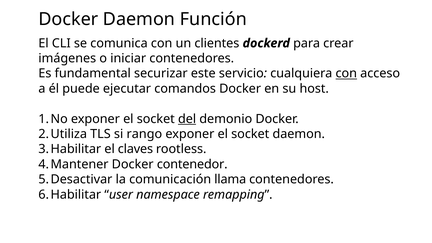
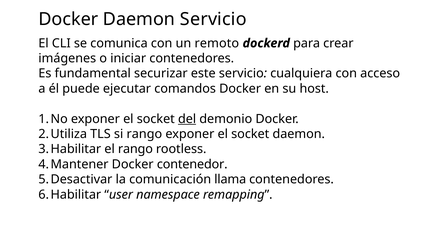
Daemon Función: Función -> Servicio (213, 19)
clientes: clientes -> remoto (217, 43)
con underline: present -> none (346, 73)
el claves: claves -> rango (135, 149)
